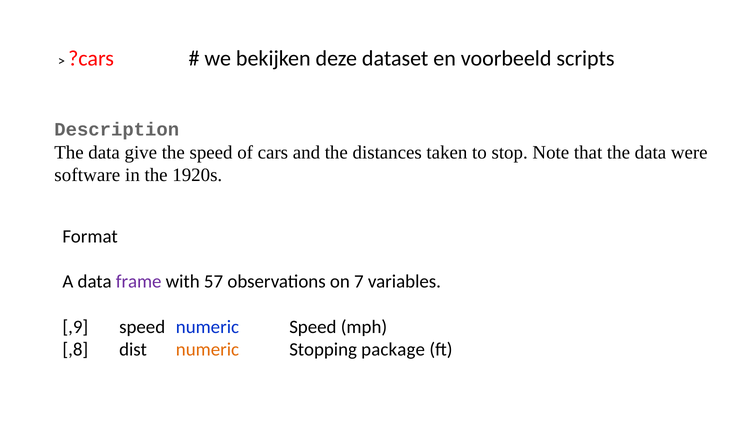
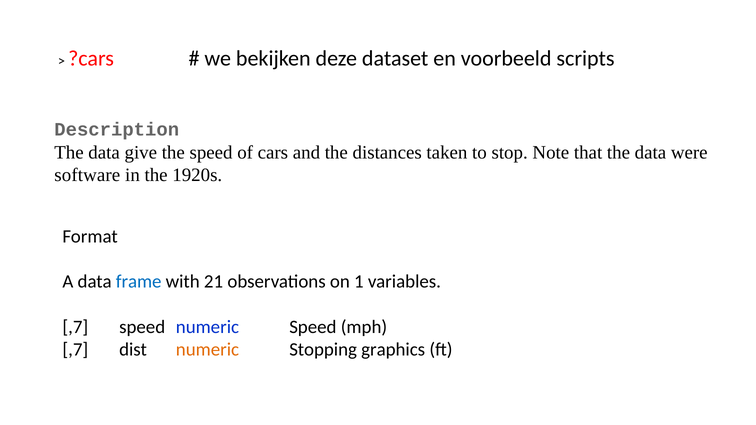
frame colour: purple -> blue (139, 282)
57: 57 -> 21 (214, 282)
7: 7 -> 1 (359, 282)
,9: ,9 -> ,7 (75, 327)
,8: ,8 -> ,7 (75, 350)
package: package -> graphics (393, 350)
